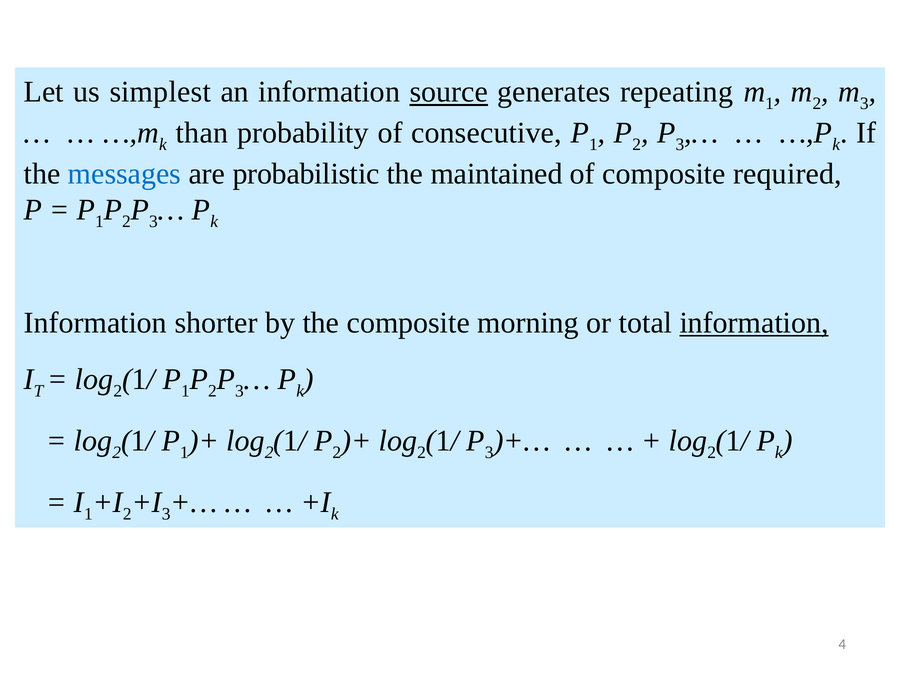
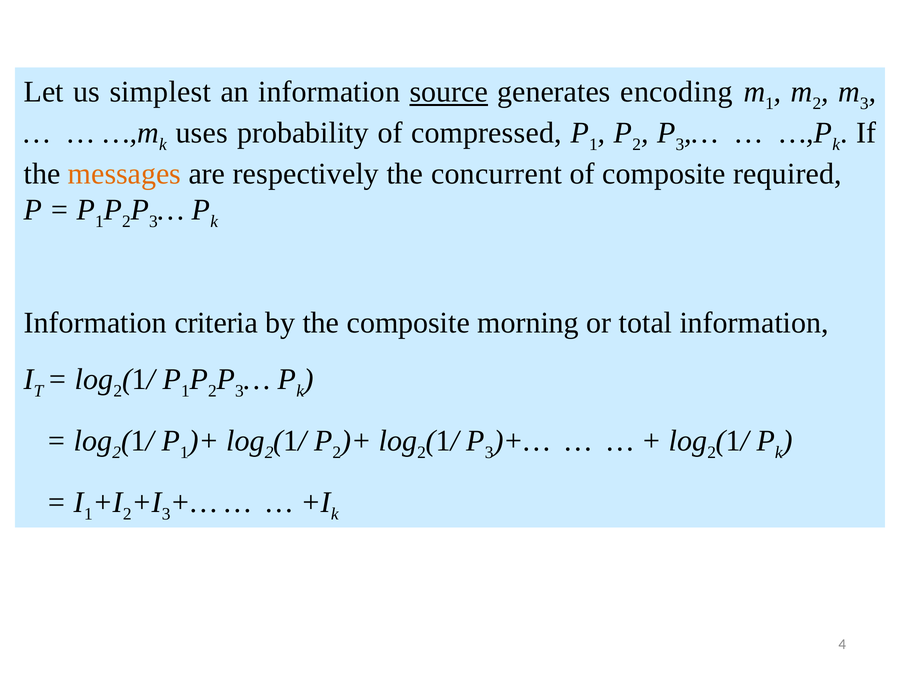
repeating: repeating -> encoding (677, 92)
than: than -> uses (202, 133)
consecutive: consecutive -> compressed (486, 133)
messages colour: blue -> orange (125, 174)
probabilistic: probabilistic -> respectively (306, 174)
maintained: maintained -> concurrent (496, 174)
shorter: shorter -> criteria (216, 323)
information underline: present -> none (754, 323)
